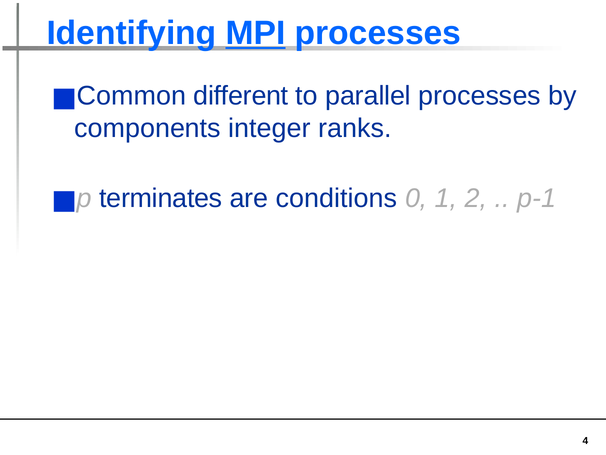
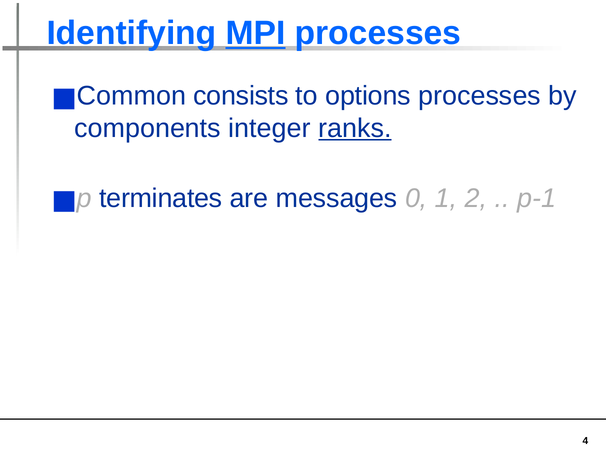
different: different -> consists (241, 96)
parallel: parallel -> options (368, 96)
ranks underline: none -> present (355, 128)
conditions: conditions -> messages (337, 198)
